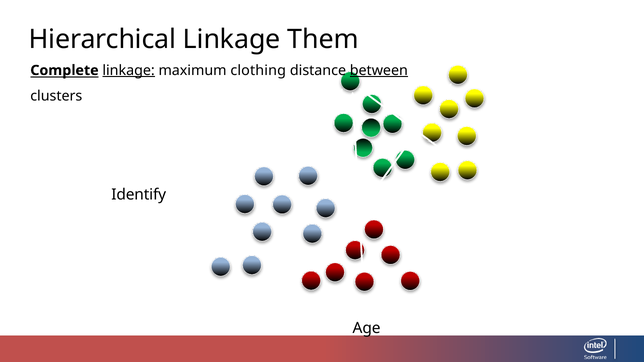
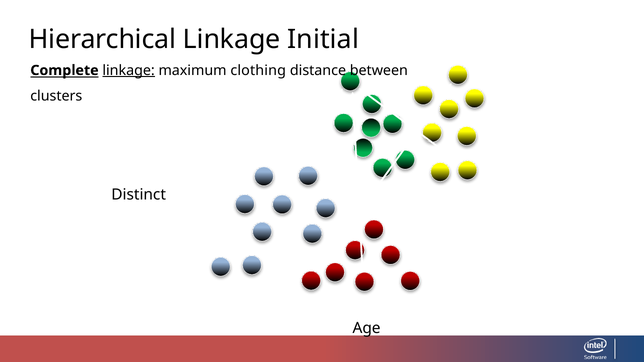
Them: Them -> Initial (323, 40)
between underline: present -> none (379, 70)
Identify: Identify -> Distinct (139, 195)
